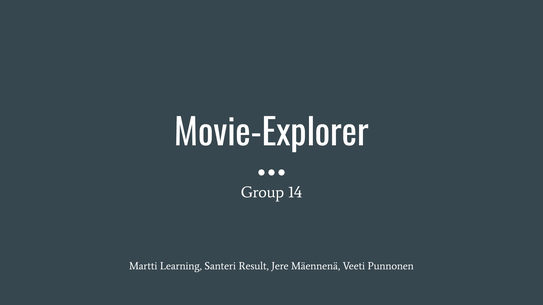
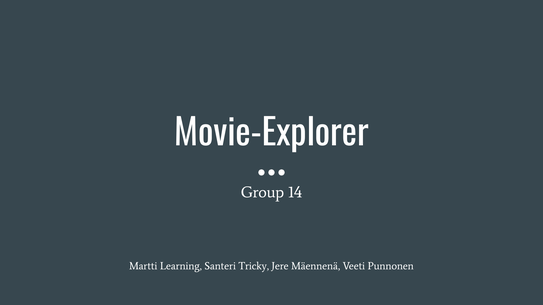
Result: Result -> Tricky (254, 266)
